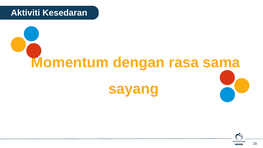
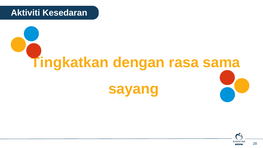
Momentum: Momentum -> Tingkatkan (70, 62)
